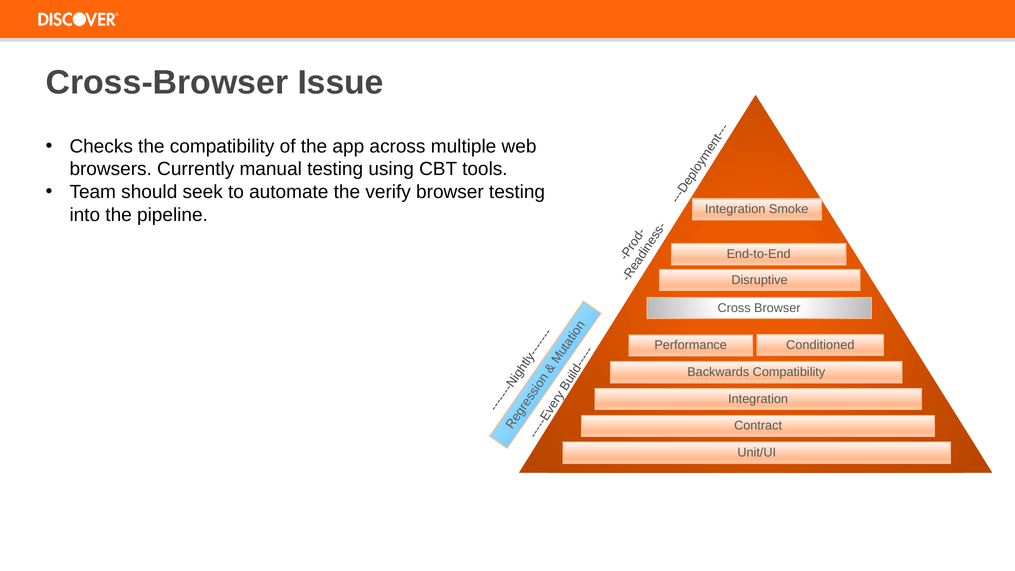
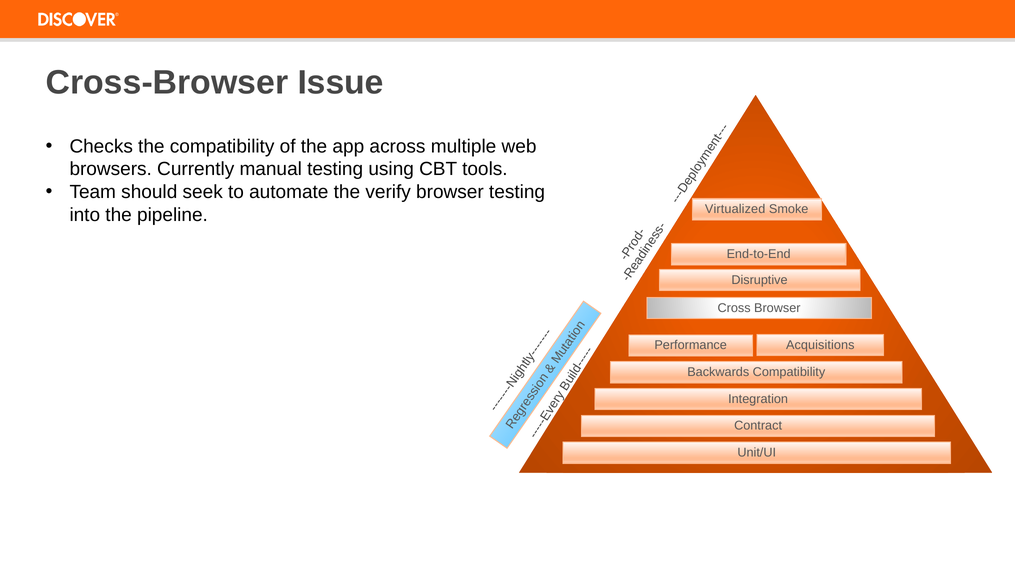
Integration: Integration -> Virtualized (735, 209)
Conditioned: Conditioned -> Acquisitions (820, 345)
